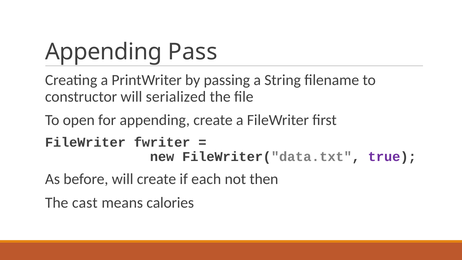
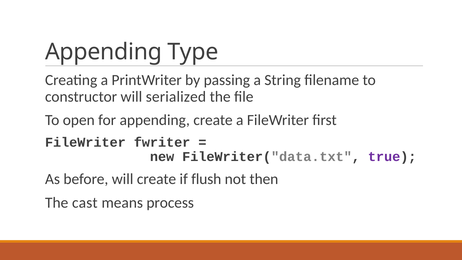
Pass: Pass -> Type (193, 52)
each: each -> flush (206, 179)
calories: calories -> process (170, 202)
